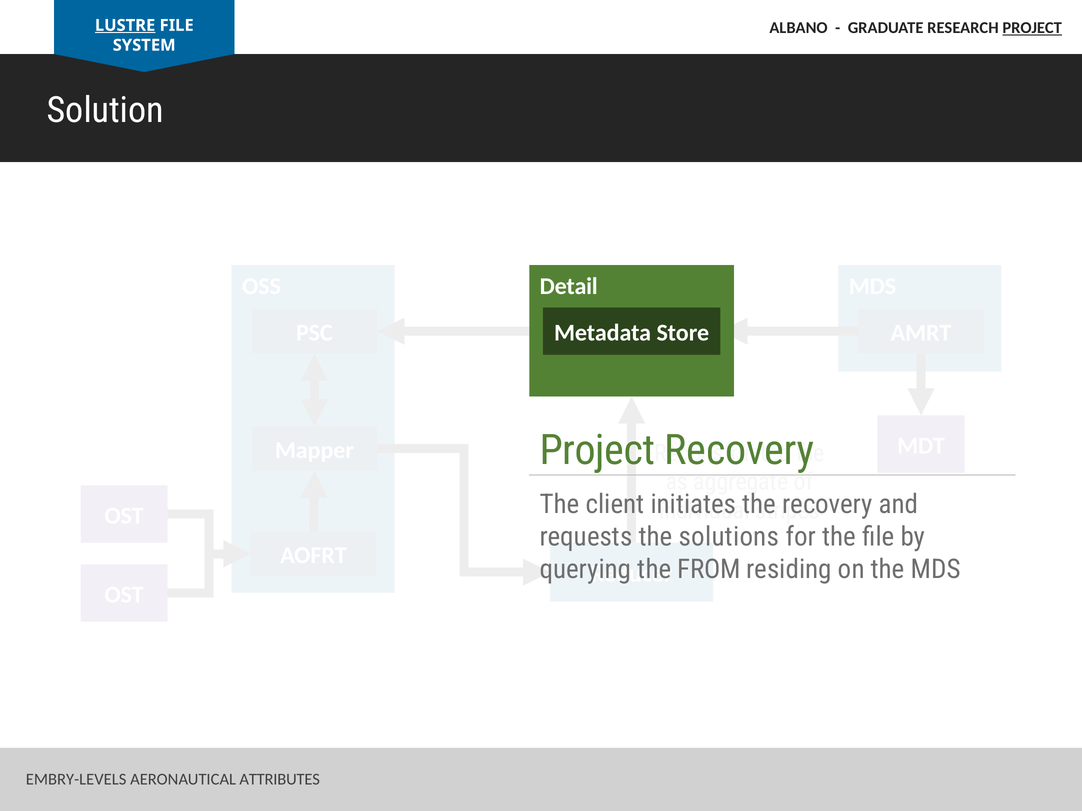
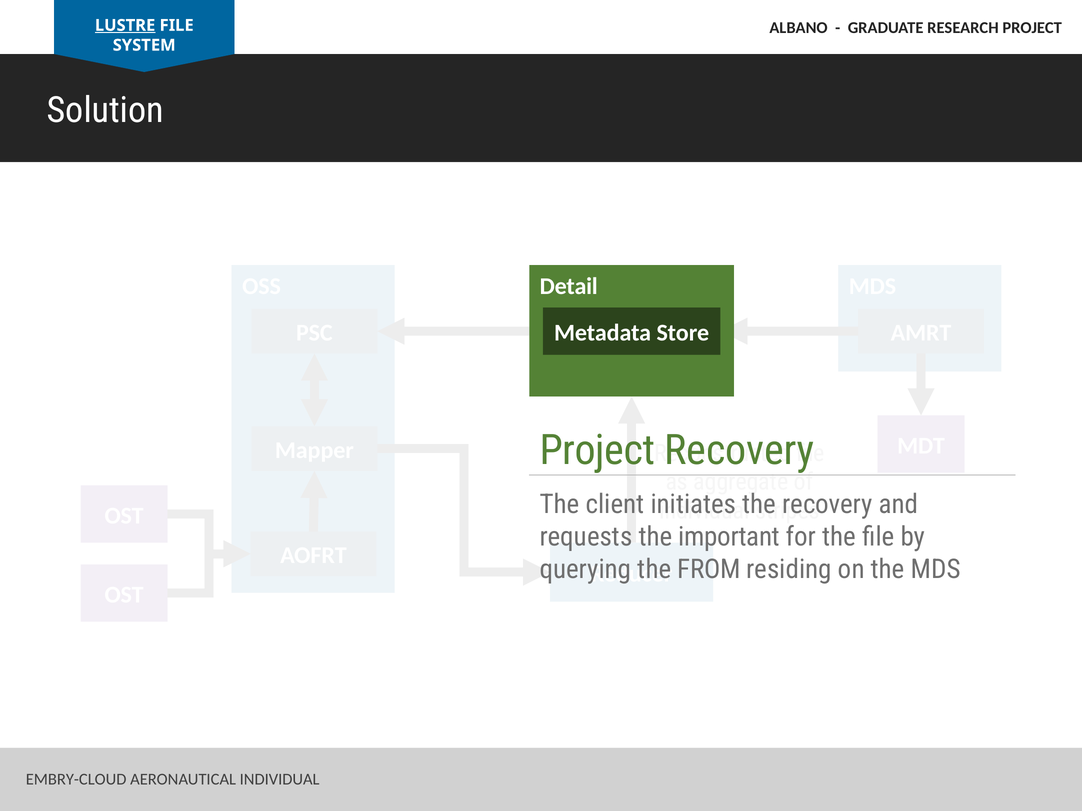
PROJECT underline: present -> none (1032, 28)
solutions: solutions -> important (729, 537)
EMBRY-LEVELS: EMBRY-LEVELS -> EMBRY-CLOUD (76, 780)
AERONAUTICAL ATTRIBUTES: ATTRIBUTES -> INDIVIDUAL (280, 780)
